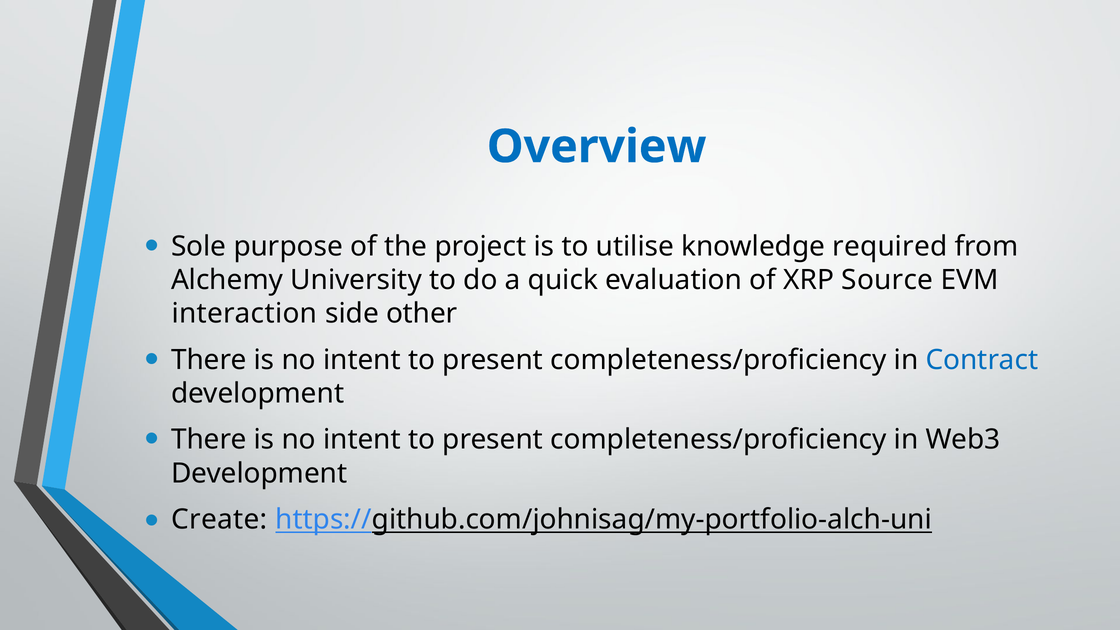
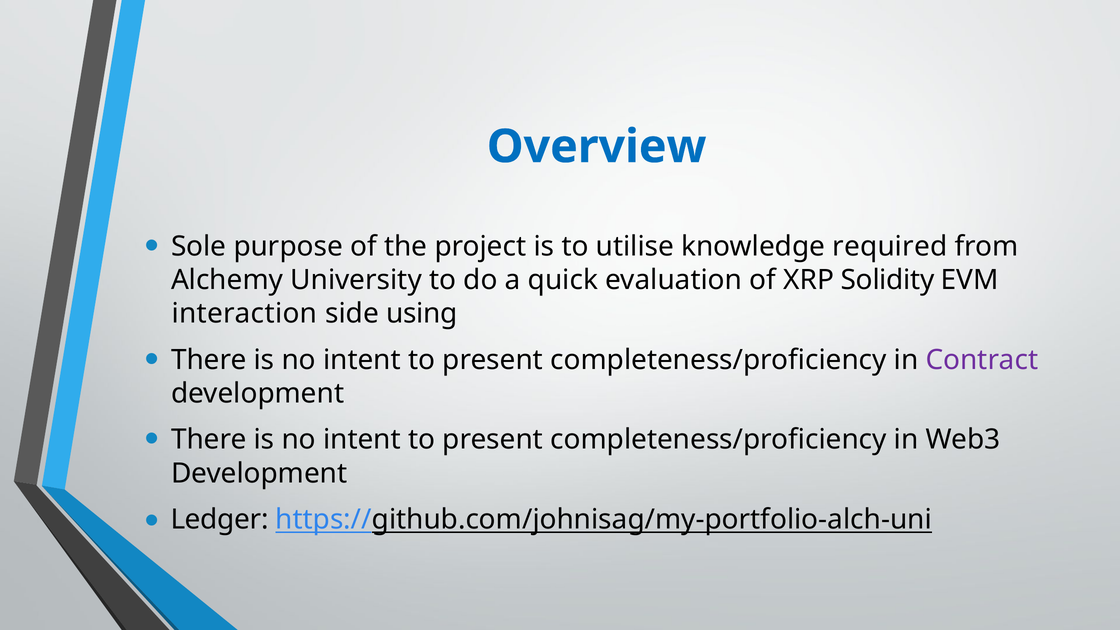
Source: Source -> Solidity (888, 280)
other: other -> using (422, 314)
Contract colour: blue -> purple (982, 360)
Create: Create -> Ledger (220, 520)
